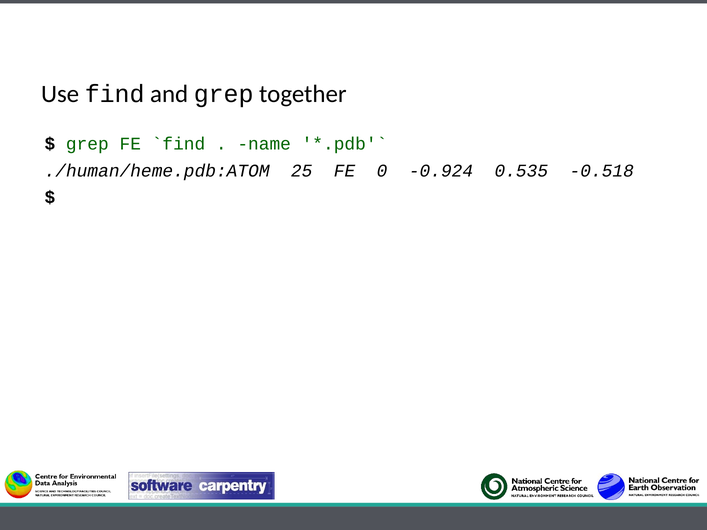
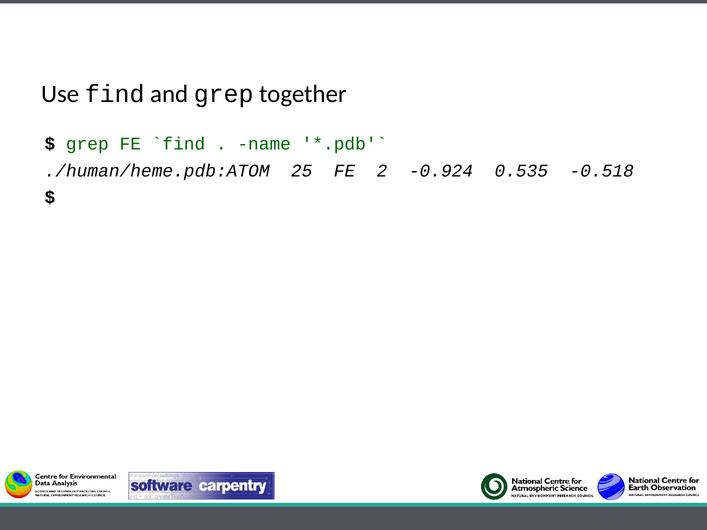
0: 0 -> 2 (382, 171)
